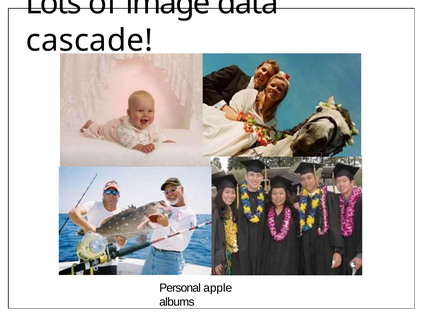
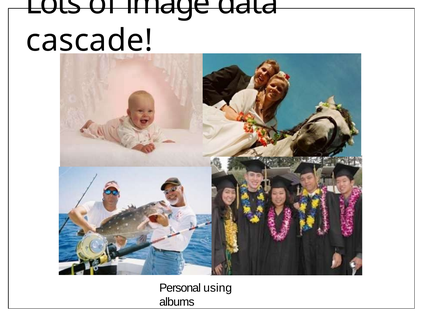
apple: apple -> using (218, 288)
